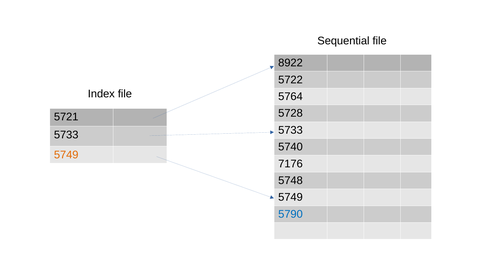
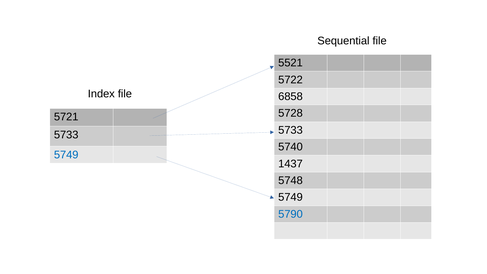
8922: 8922 -> 5521 (290, 63)
5764: 5764 -> 6858 (290, 97)
5749 colour: orange -> blue (66, 155)
7176: 7176 -> 1437 (290, 164)
